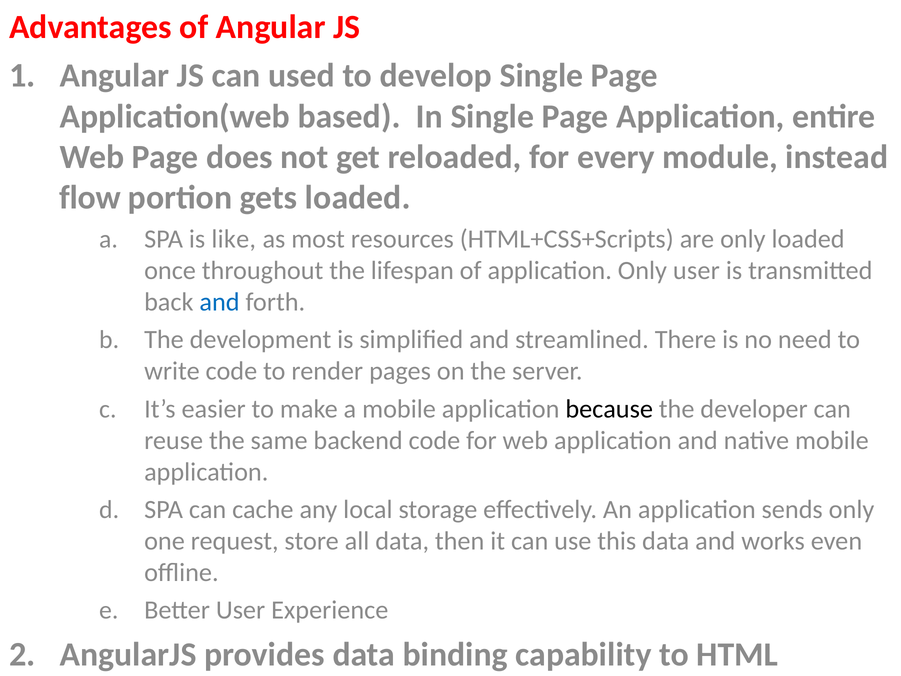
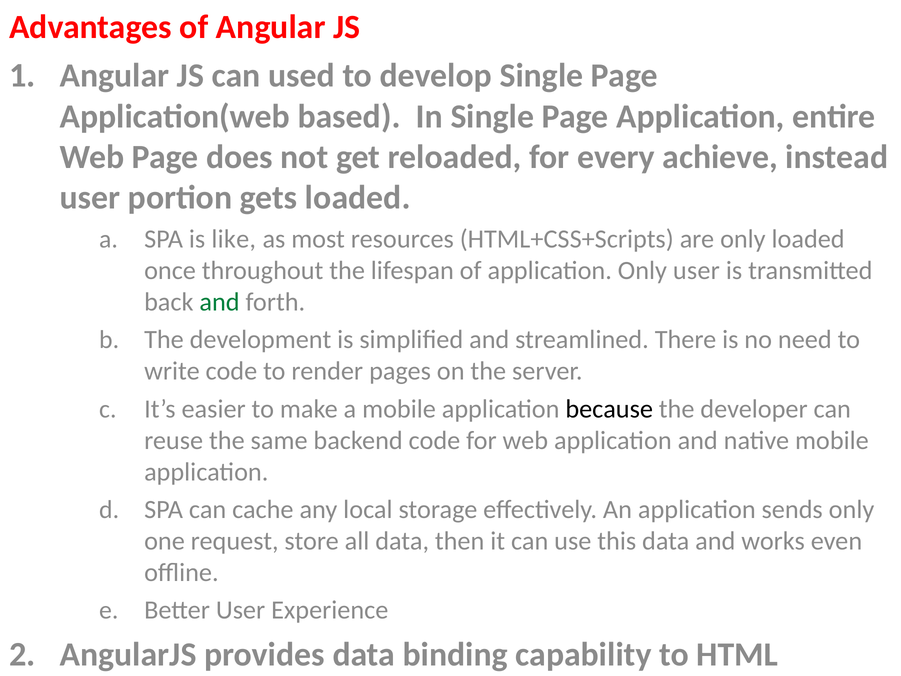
module: module -> achieve (720, 157)
flow: flow -> user (90, 197)
and colour: blue -> green (220, 302)
